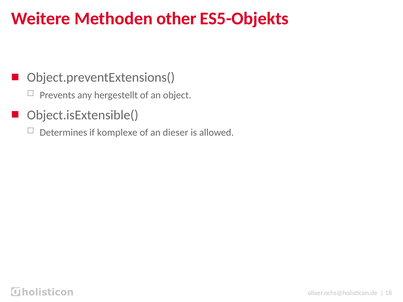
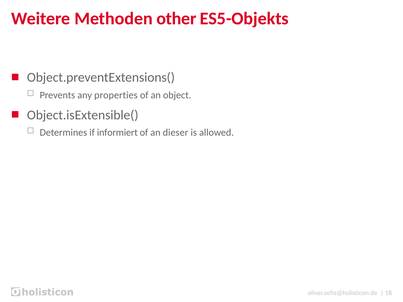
hergestellt: hergestellt -> properties (116, 95)
komplexe: komplexe -> informiert (117, 133)
